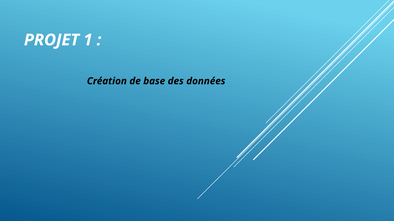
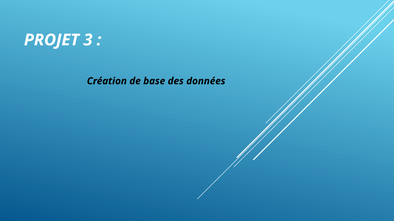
1: 1 -> 3 (88, 40)
